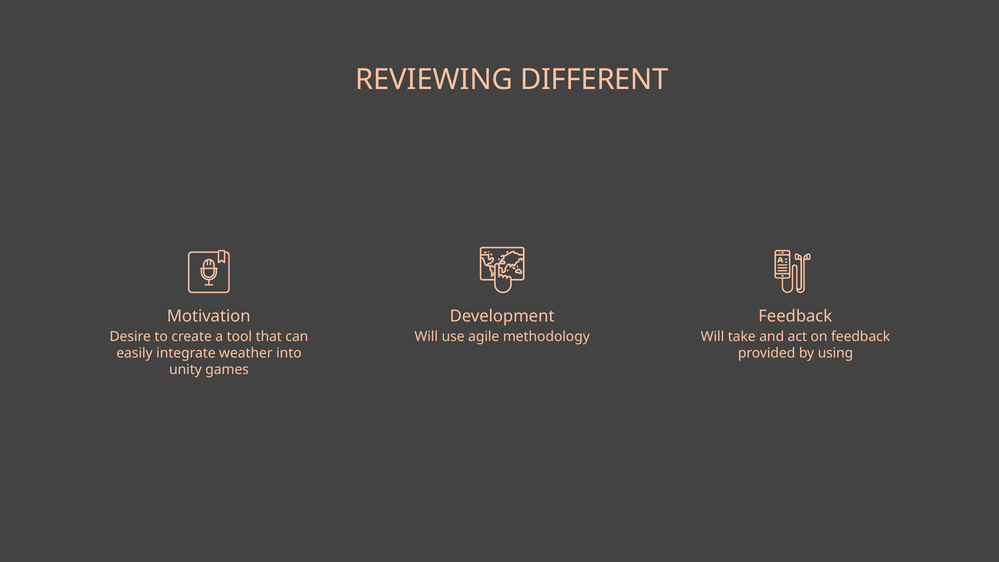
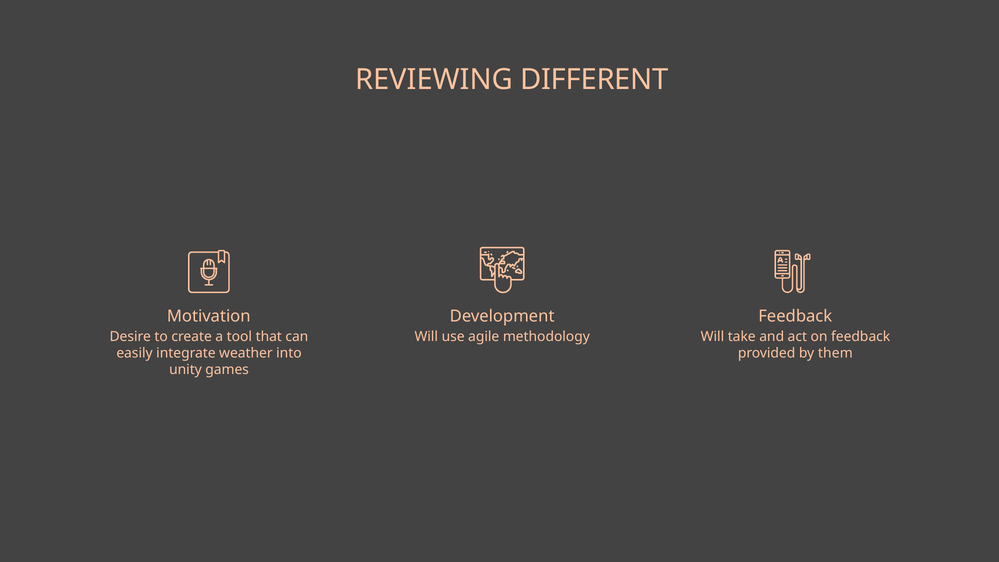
using: using -> them (835, 353)
